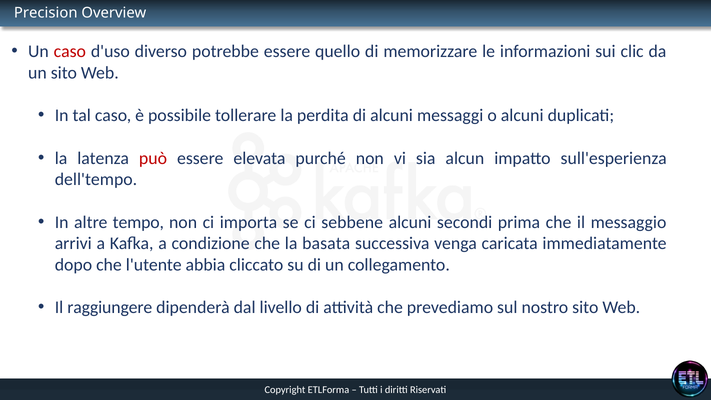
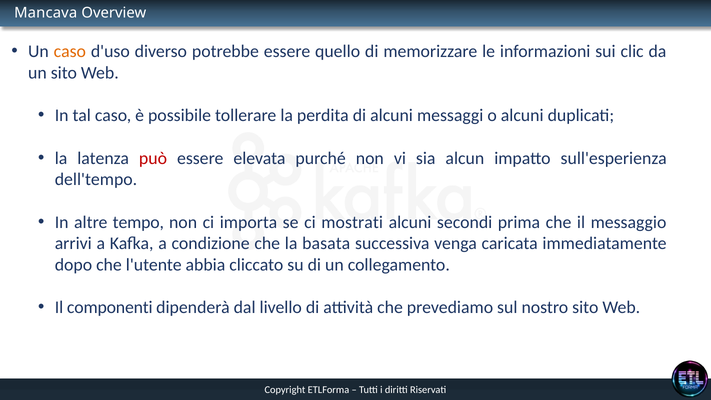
Precision: Precision -> Mancava (46, 13)
caso colour: red -> orange (70, 52)
sebbene: sebbene -> mostrati (352, 222)
raggiungere: raggiungere -> componenti (110, 307)
